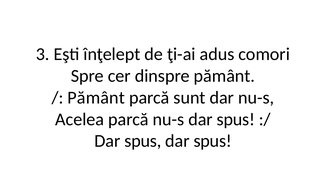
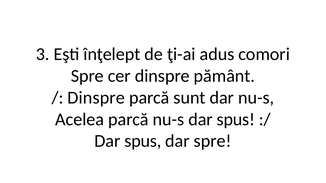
Pământ: Pământ -> Dinspre (96, 98)
spus: spus -> spre (213, 141)
